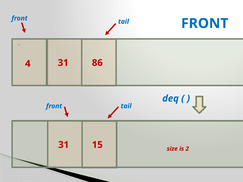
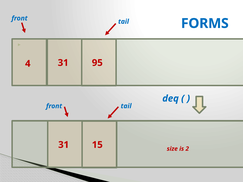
FRONT: FRONT -> FORMS (205, 23)
86: 86 -> 95 (97, 63)
